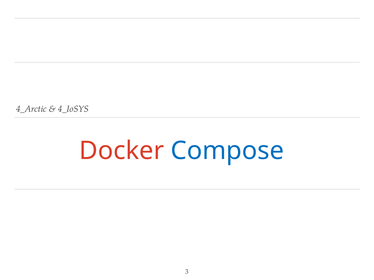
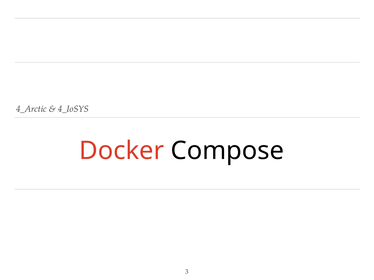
Compose colour: blue -> black (227, 151)
